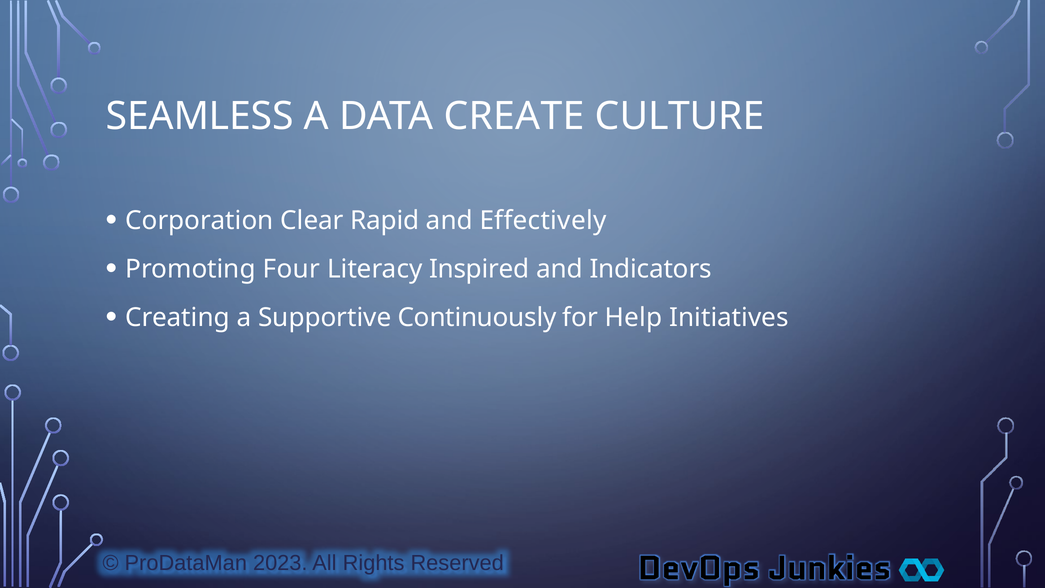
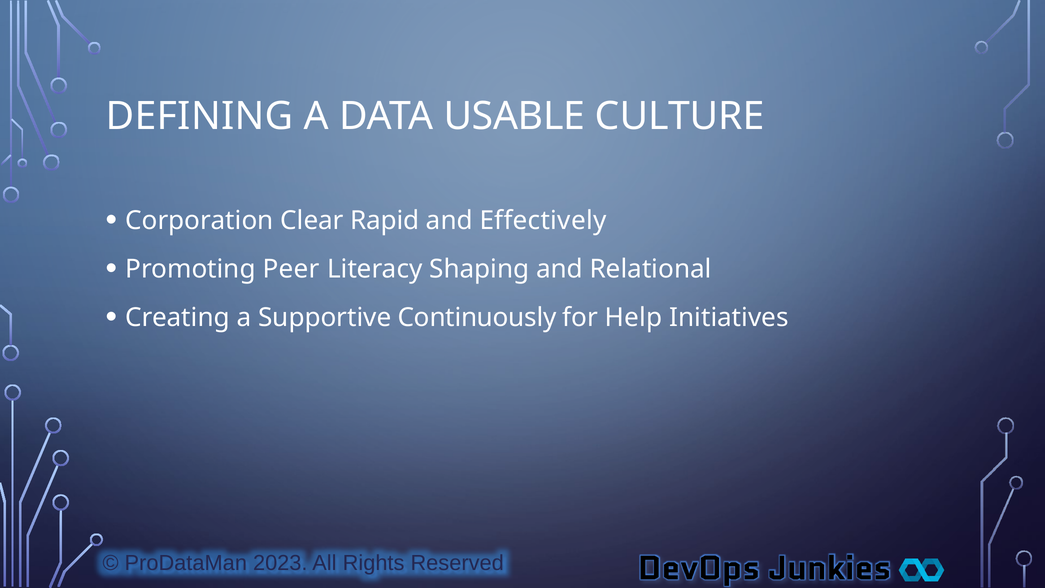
SEAMLESS: SEAMLESS -> DEFINING (200, 116)
CREATE: CREATE -> USABLE (514, 116)
Four: Four -> Peer (291, 269)
Inspired: Inspired -> Shaping (479, 269)
Indicators: Indicators -> Relational (651, 269)
